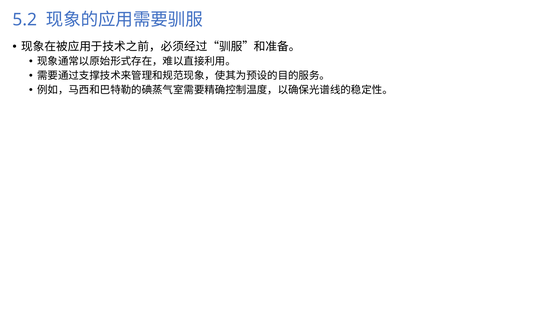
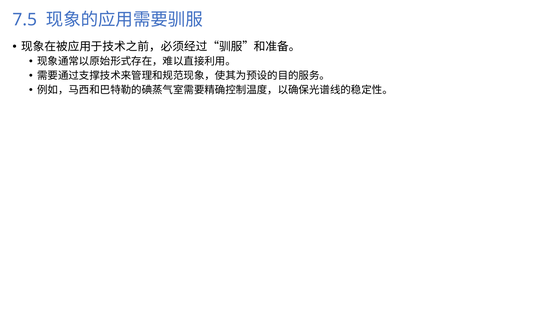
5.2: 5.2 -> 7.5 (25, 20)
